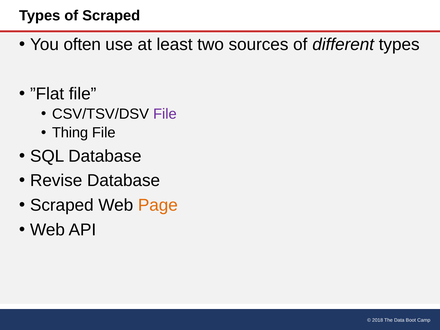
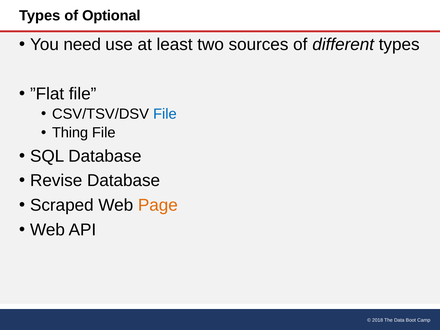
of Scraped: Scraped -> Optional (111, 16)
often: often -> need (82, 45)
File colour: purple -> blue (165, 114)
